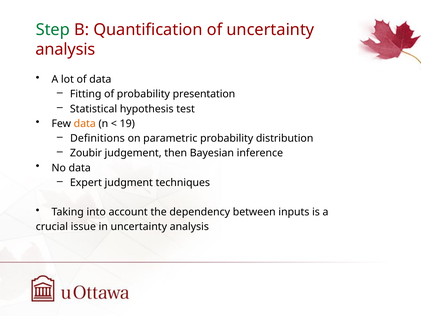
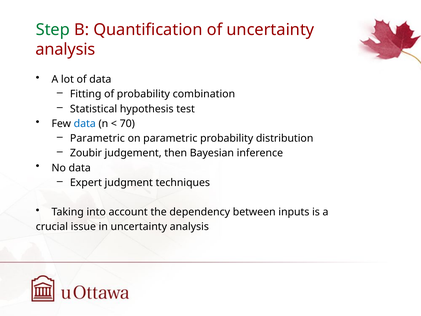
presentation: presentation -> combination (204, 94)
data colour: orange -> blue (85, 124)
19: 19 -> 70 (127, 124)
Definitions: Definitions -> Parametric (97, 138)
